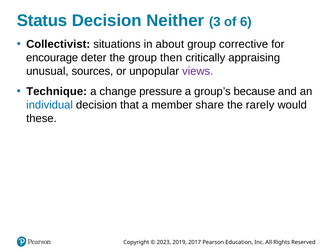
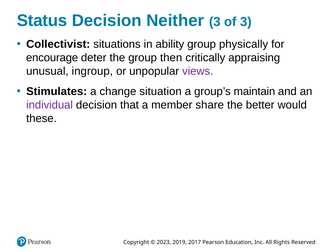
of 6: 6 -> 3 (246, 22)
about: about -> ability (170, 44)
corrective: corrective -> physically (244, 44)
sources: sources -> ingroup (92, 71)
Technique: Technique -> Stimulates (57, 92)
pressure: pressure -> situation (161, 92)
because: because -> maintain (254, 92)
individual colour: blue -> purple (50, 105)
rarely: rarely -> better (260, 105)
